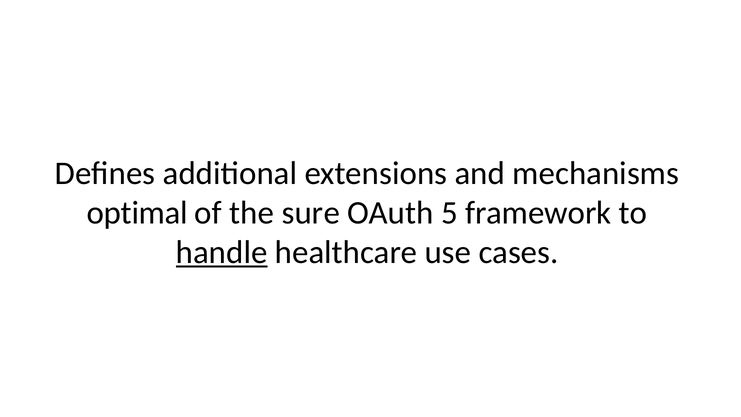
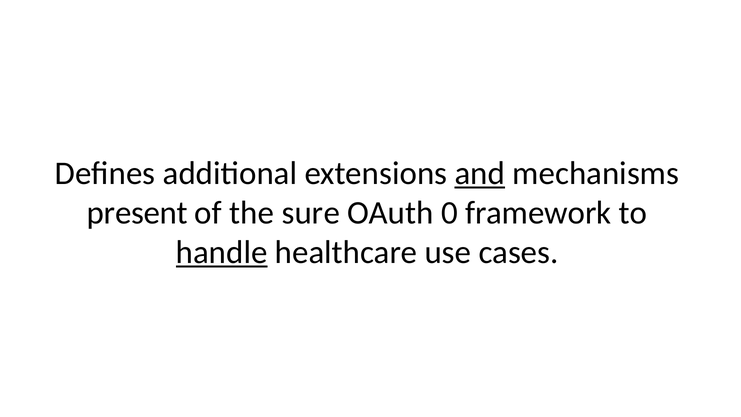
and underline: none -> present (480, 173)
optimal: optimal -> present (137, 213)
5: 5 -> 0 (449, 213)
